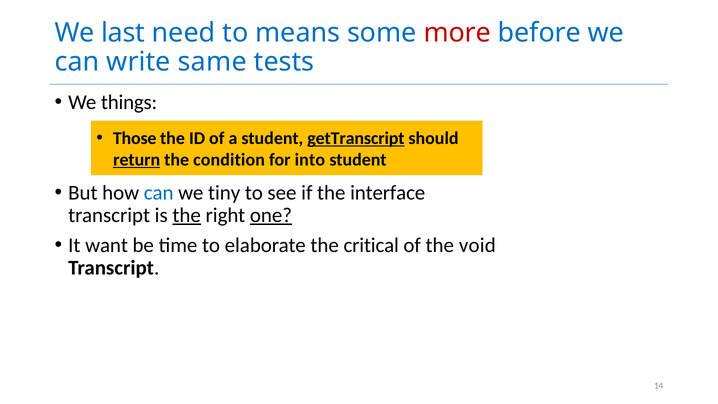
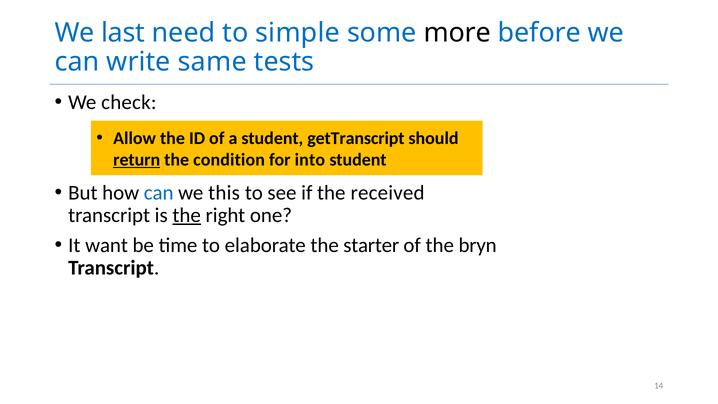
means: means -> simple (298, 33)
more colour: red -> black (457, 33)
things: things -> check (129, 102)
Those: Those -> Allow (135, 138)
getTranscript underline: present -> none (356, 138)
tiny: tiny -> this (224, 193)
interface: interface -> received (388, 193)
one underline: present -> none (271, 215)
critical: critical -> starter (371, 245)
void: void -> bryn (478, 245)
